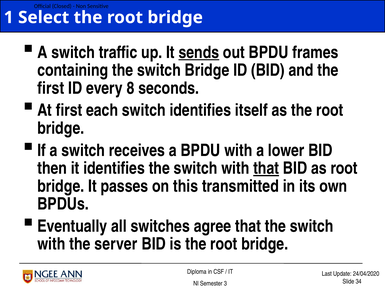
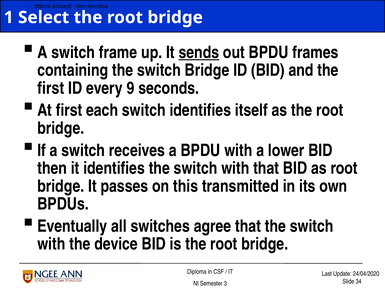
traffic: traffic -> frame (118, 52)
8: 8 -> 9 (131, 88)
that underline: present -> none (266, 168)
server: server -> device (116, 244)
